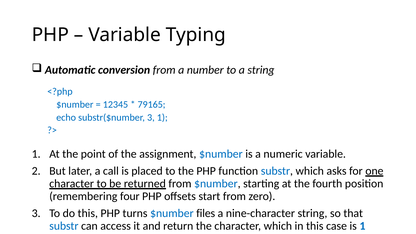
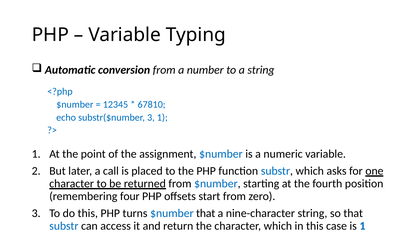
79165: 79165 -> 67810 (152, 105)
$number files: files -> that (206, 213)
